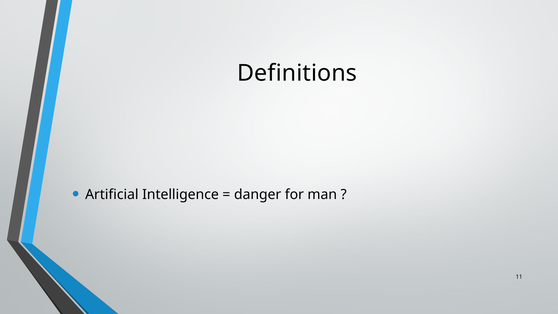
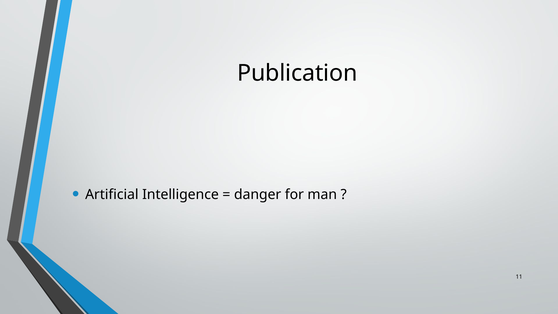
Definitions: Definitions -> Publication (297, 73)
